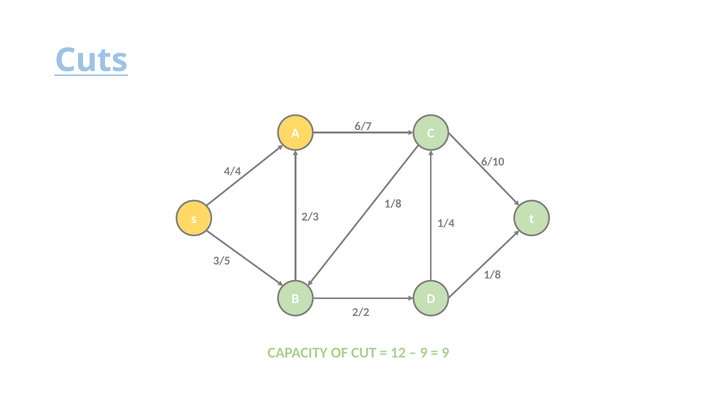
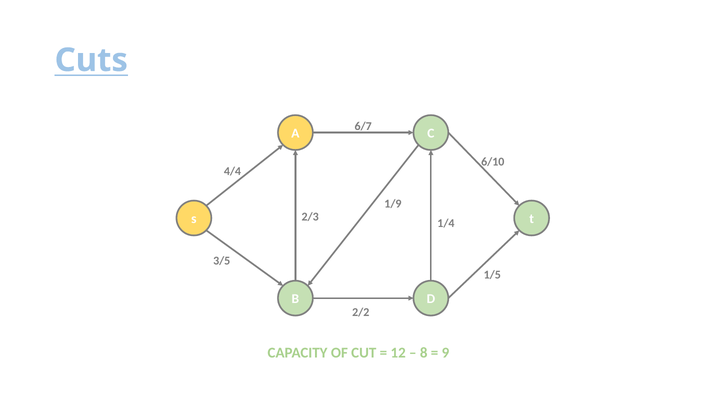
1/8: 1/8 -> 1/9 (393, 204)
1/8: 1/8 -> 1/5 (492, 275)
9: 9 -> 8 (424, 353)
